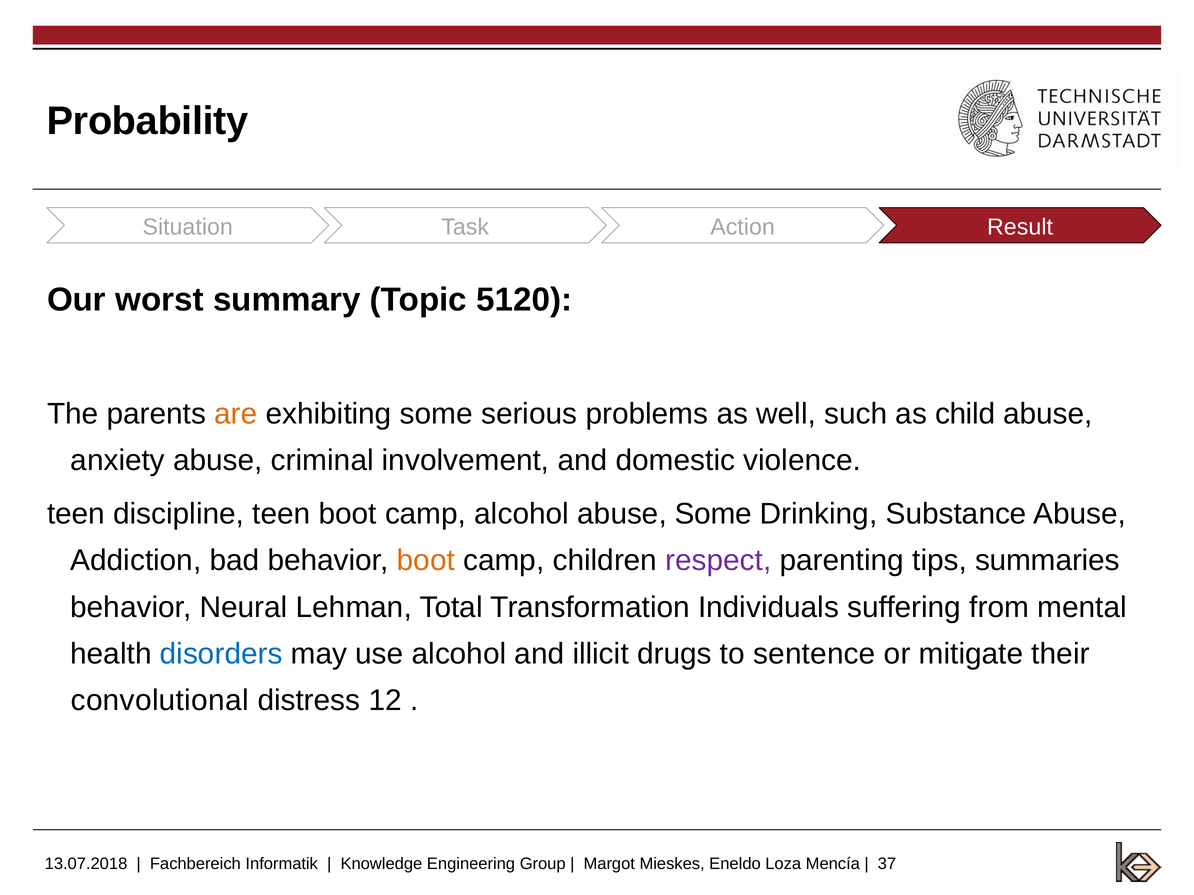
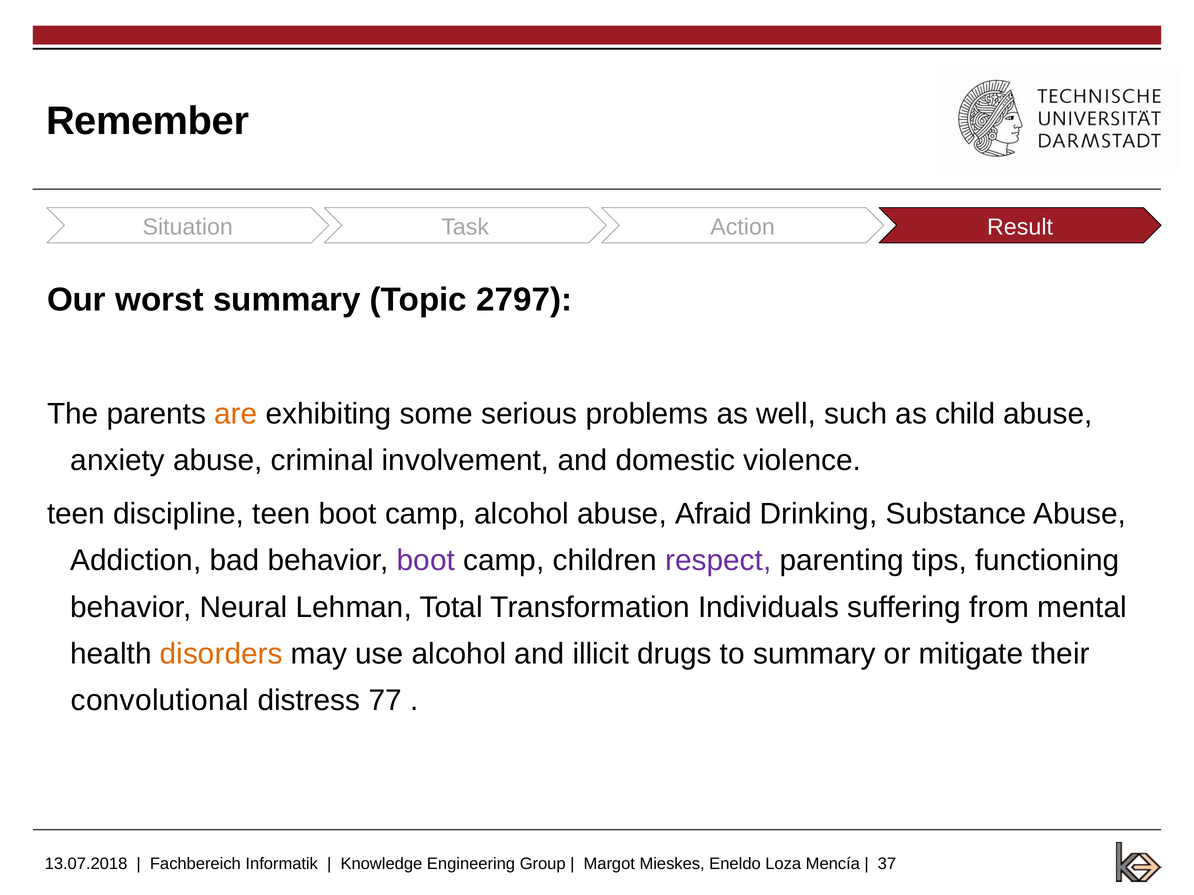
Probability: Probability -> Remember (148, 121)
5120: 5120 -> 2797 (524, 300)
abuse Some: Some -> Afraid (713, 514)
boot colour: orange -> purple (426, 561)
summaries: summaries -> functioning (1047, 561)
disorders colour: blue -> orange (221, 654)
to sentence: sentence -> summary (814, 654)
12: 12 -> 77 (385, 701)
